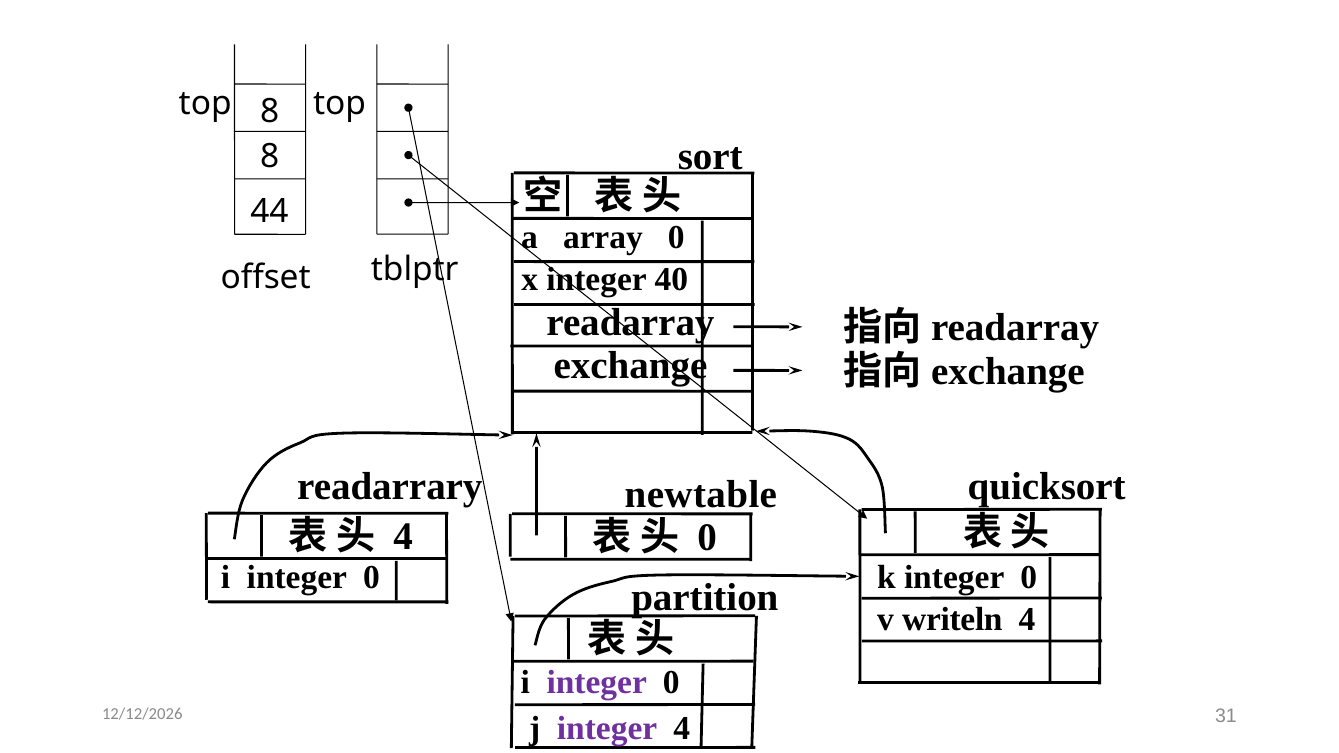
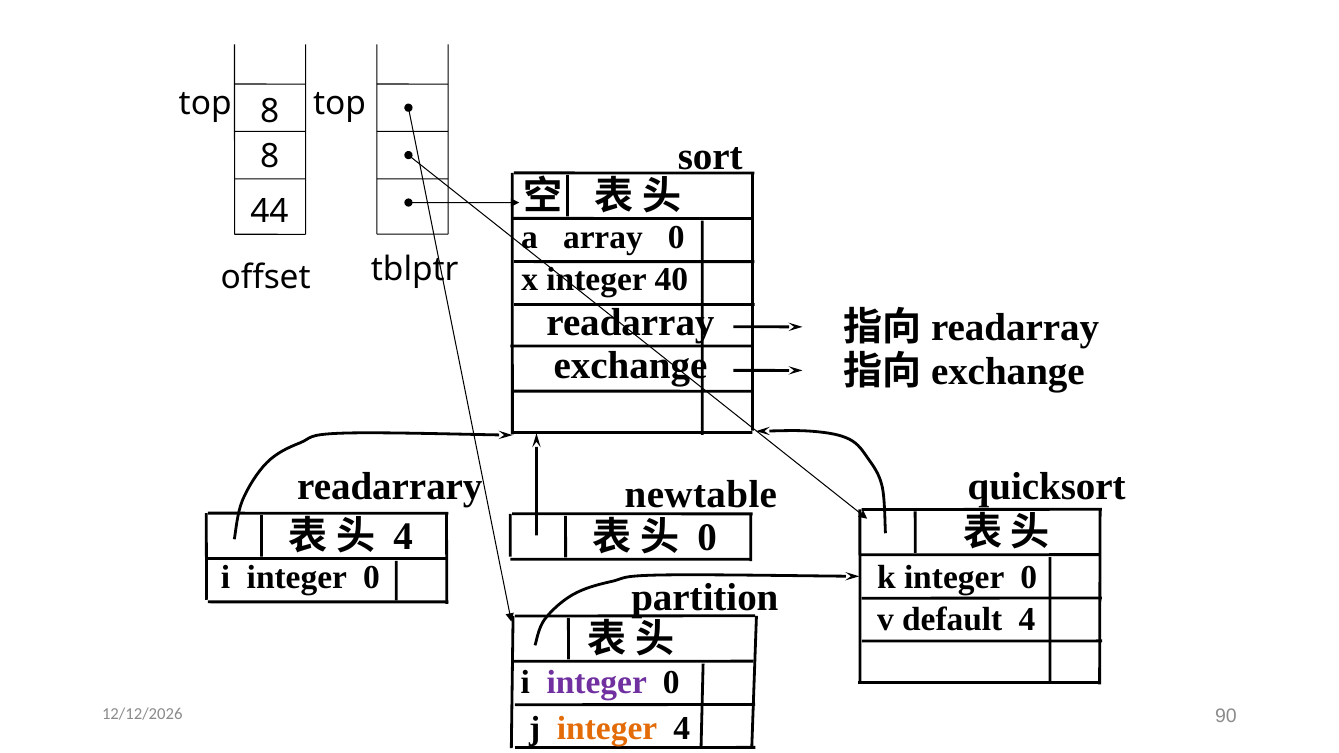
writeln: writeln -> default (952, 620)
31: 31 -> 90 (1226, 716)
integer colour: purple -> orange (607, 728)
